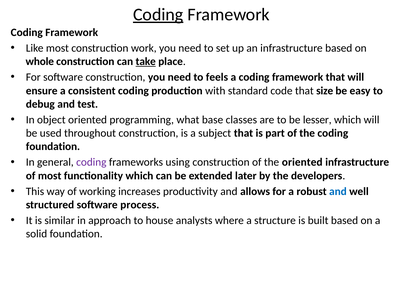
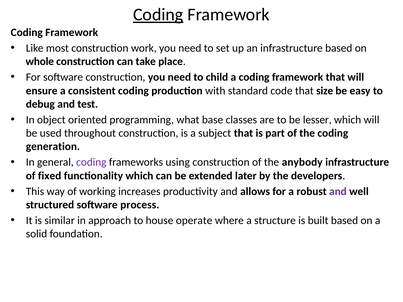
take underline: present -> none (146, 62)
feels: feels -> child (217, 77)
foundation: foundation -> generation (53, 147)
the oriented: oriented -> anybody (302, 162)
of most: most -> fixed (50, 176)
and colour: blue -> purple (338, 192)
analysts: analysts -> operate (194, 221)
